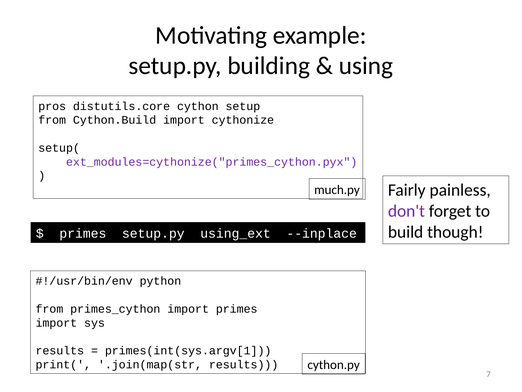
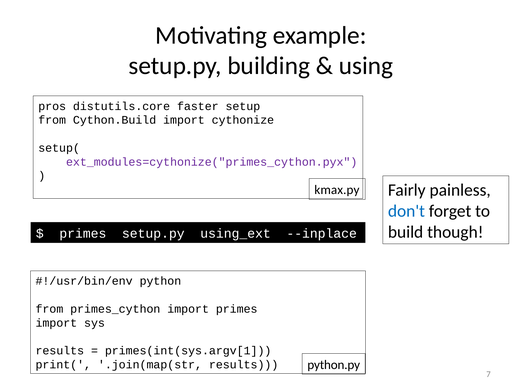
cython: cython -> faster (198, 106)
much.py: much.py -> kmax.py (337, 190)
don't colour: purple -> blue (406, 211)
cython.py: cython.py -> python.py (334, 364)
